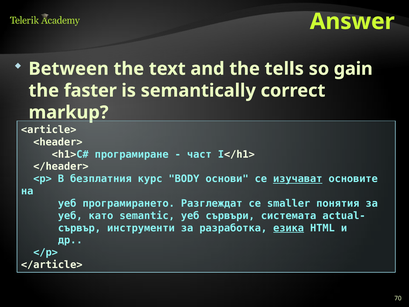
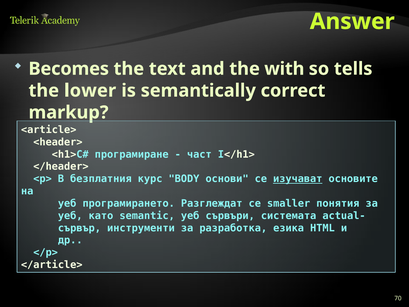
Between: Between -> Becomes (69, 69)
tells: tells -> with (284, 69)
gain: gain -> tells (353, 69)
faster: faster -> lower (90, 91)
езика underline: present -> none (289, 228)
